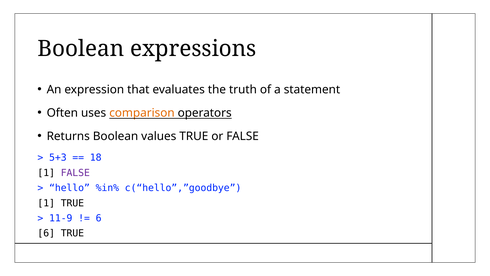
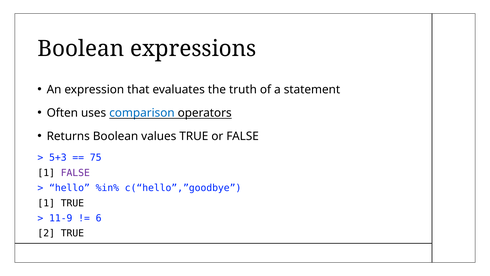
comparison colour: orange -> blue (142, 113)
18: 18 -> 75 (96, 158)
6: 6 -> 2 (46, 233)
